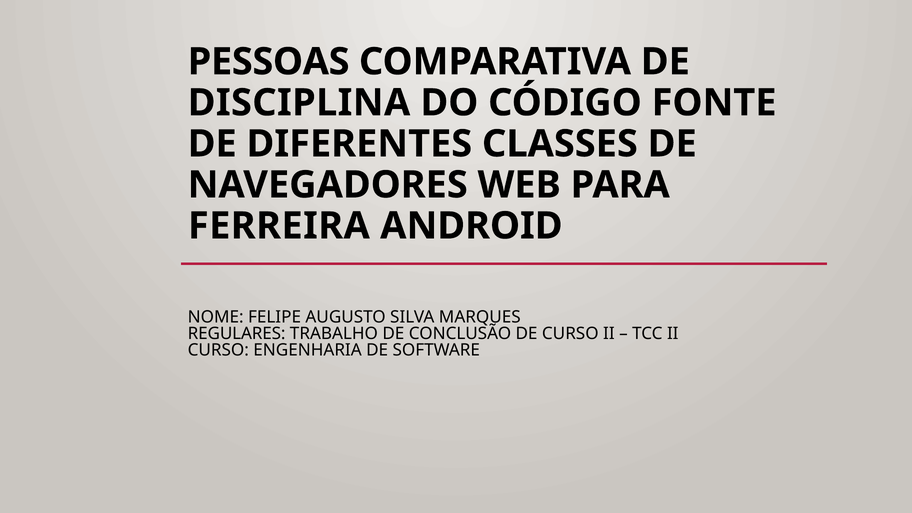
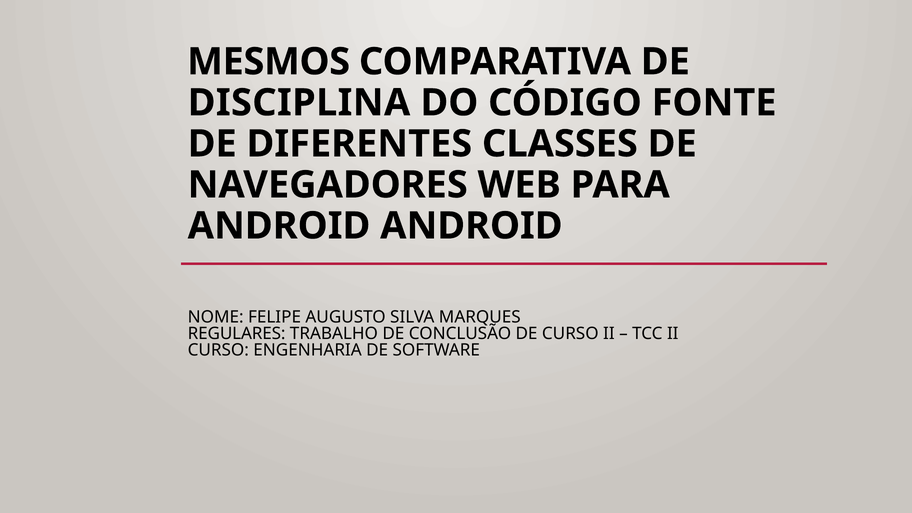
PESSOAS: PESSOAS -> MESMOS (269, 62)
FERREIRA: FERREIRA -> ANDROID (279, 226)
